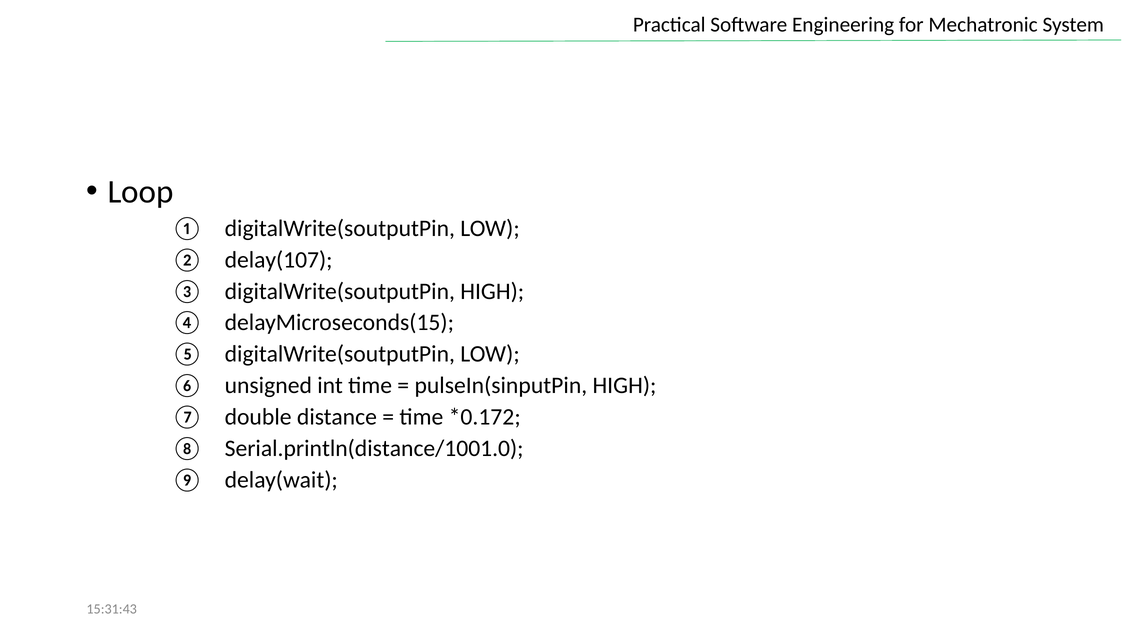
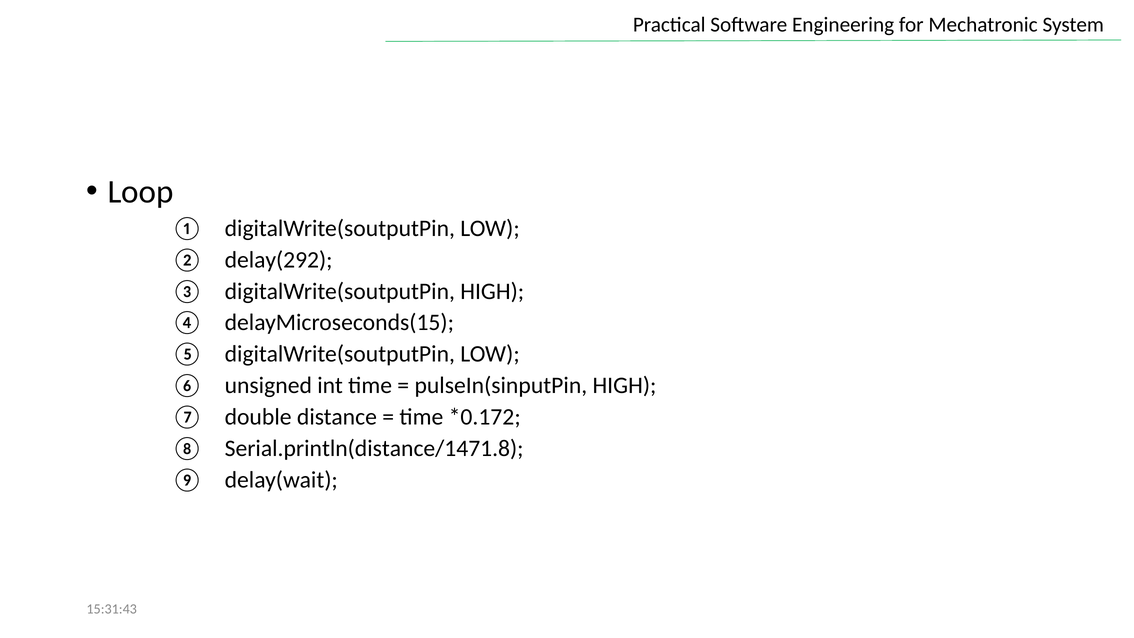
delay(107: delay(107 -> delay(292 (279, 260)
Serial.println(distance/1001.0: Serial.println(distance/1001.0 -> Serial.println(distance/1471.8 (374, 448)
